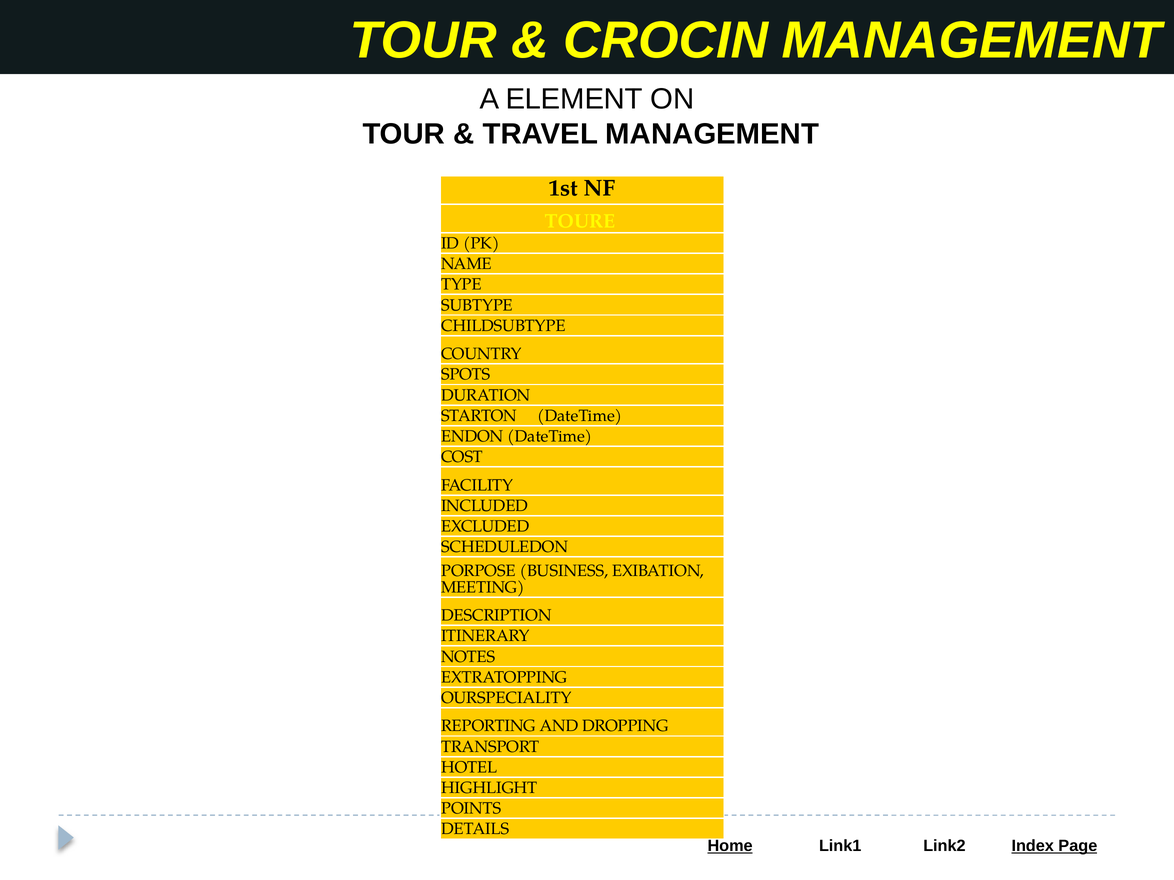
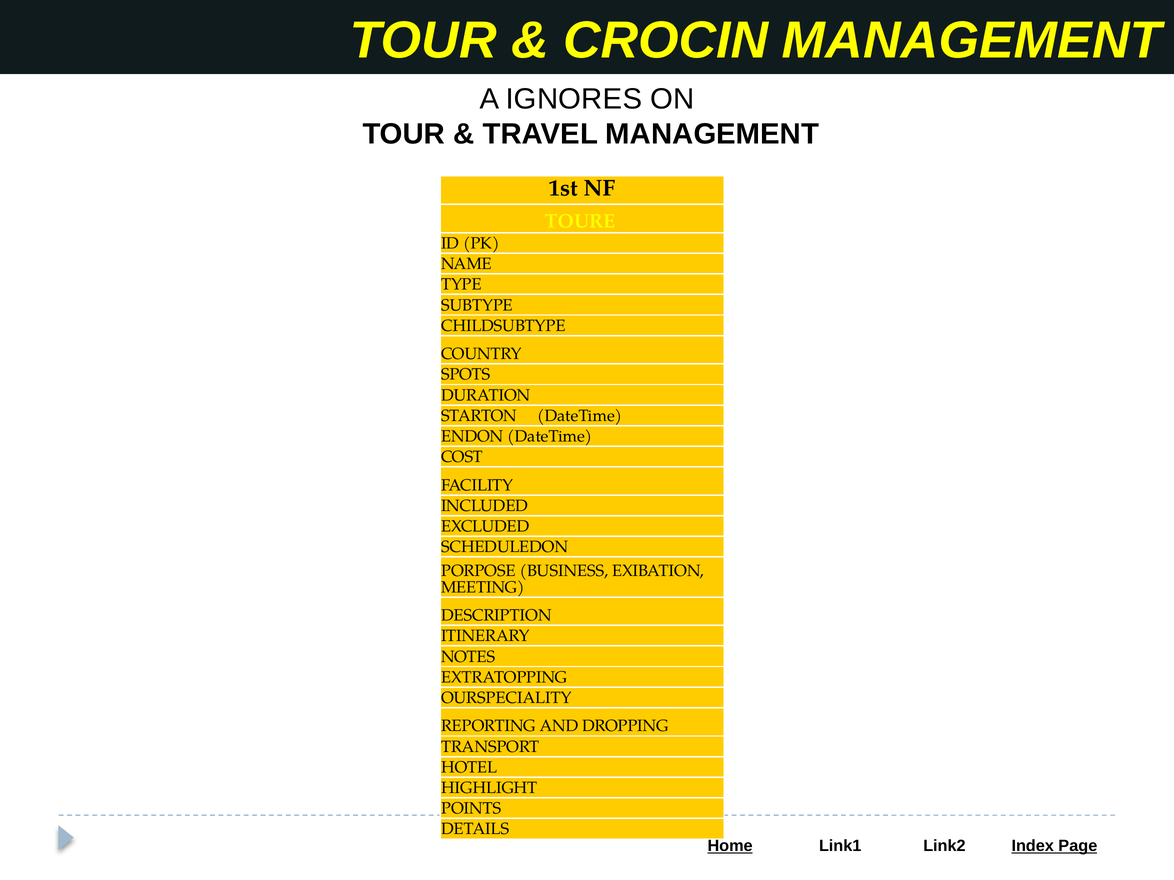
ELEMENT: ELEMENT -> IGNORES (574, 99)
